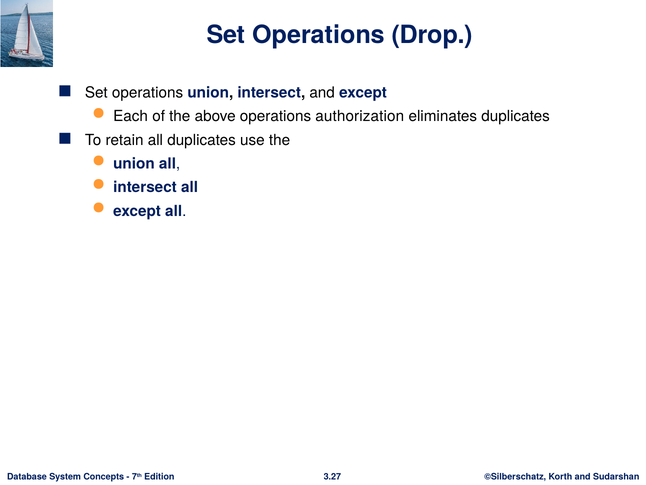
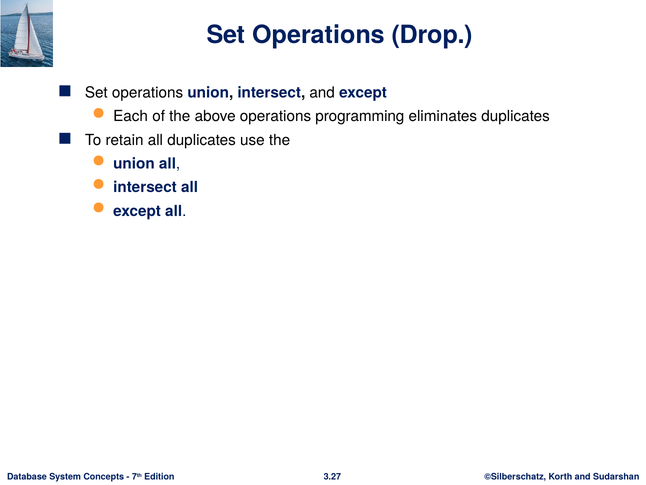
authorization: authorization -> programming (360, 116)
